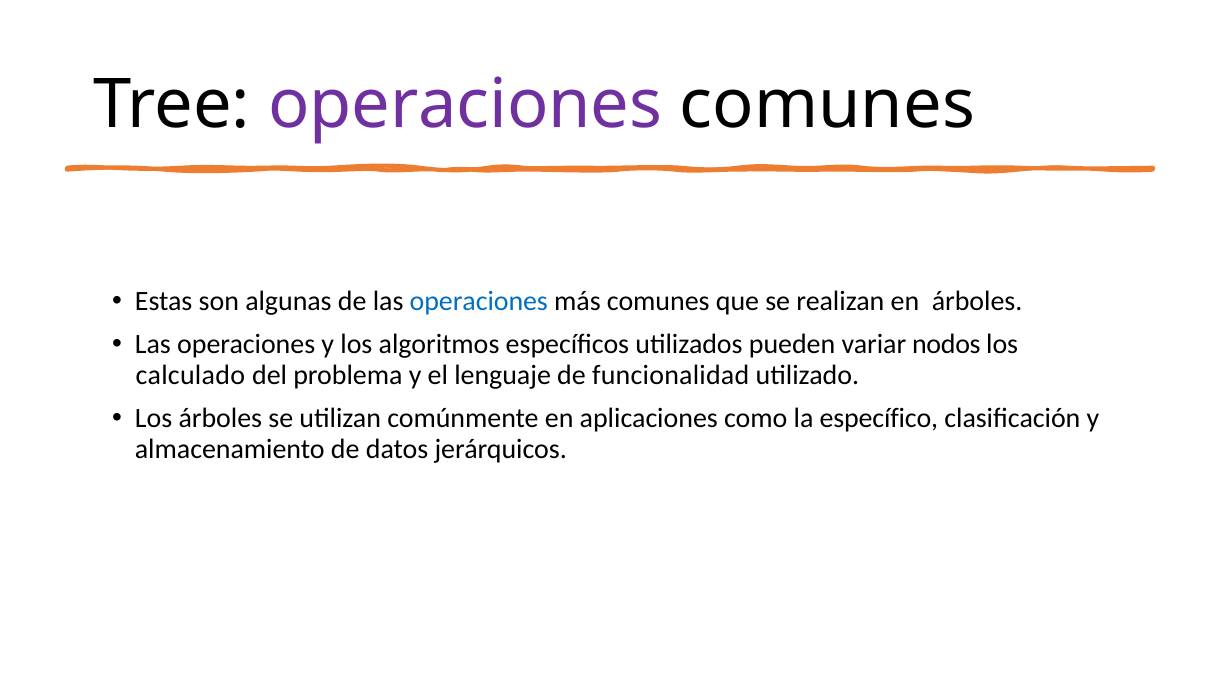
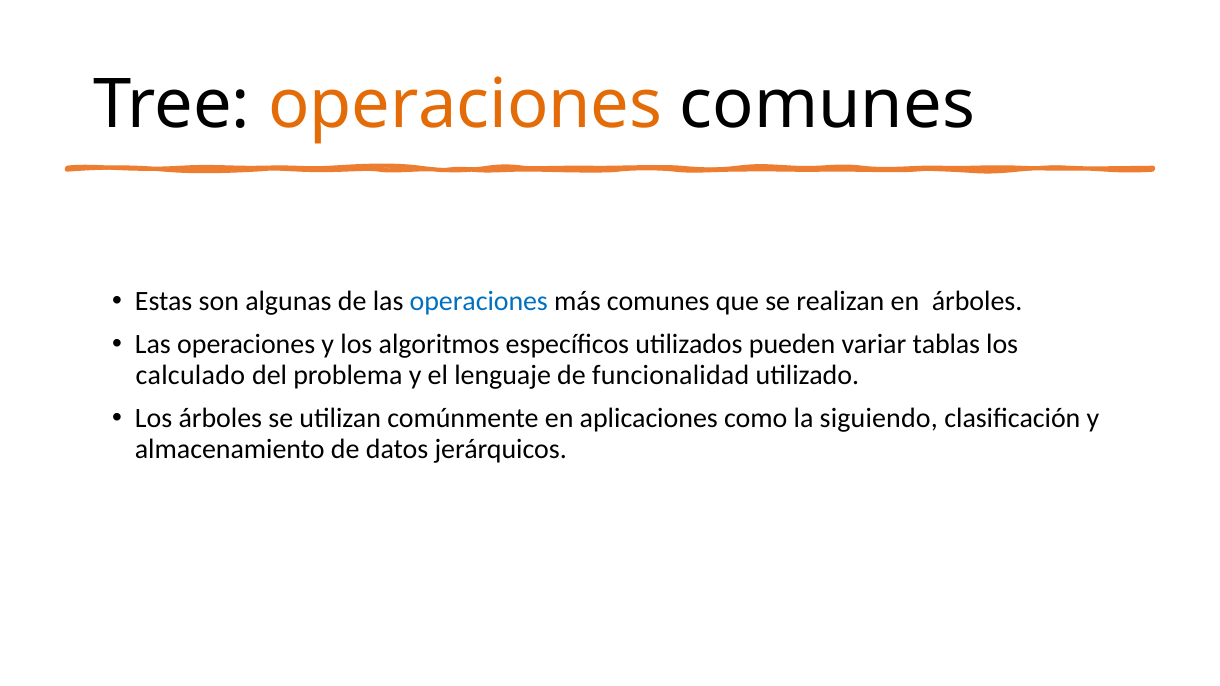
operaciones colour: purple -> orange (465, 105)
nodos: nodos -> tablas (946, 345)
específico: específico -> siguiendo (879, 419)
